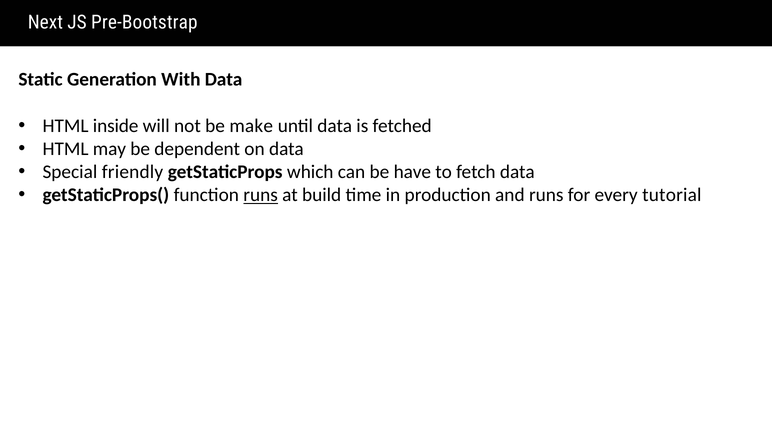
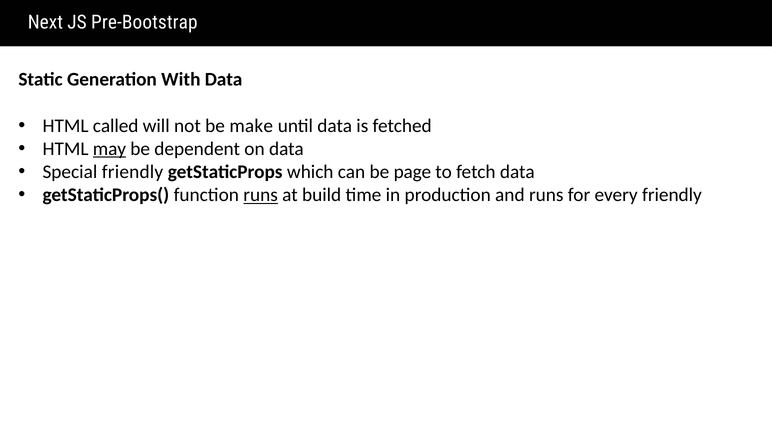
inside: inside -> called (116, 126)
may underline: none -> present (109, 149)
have: have -> page (412, 172)
every tutorial: tutorial -> friendly (672, 195)
